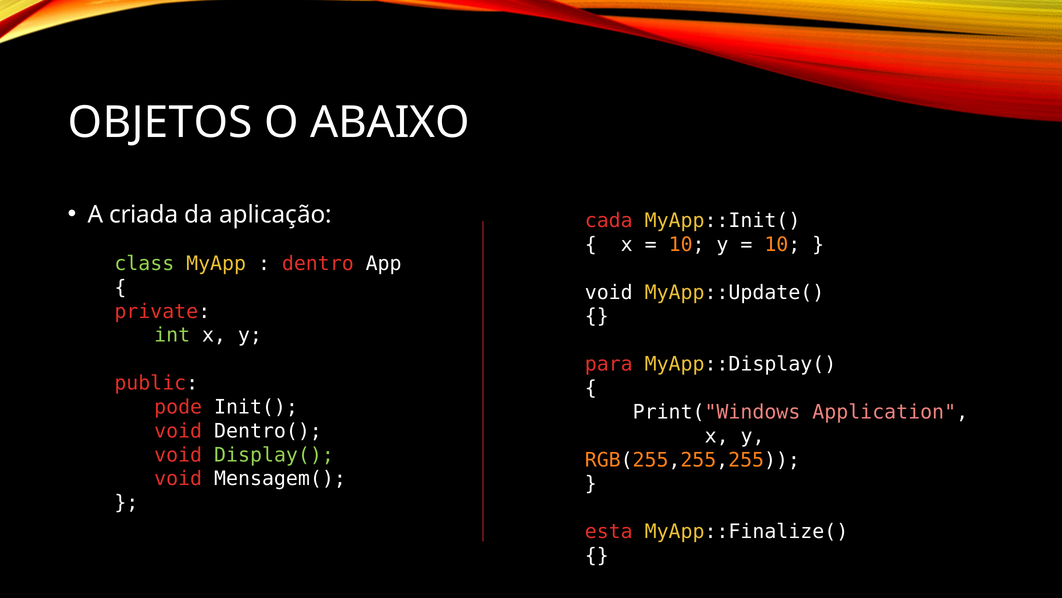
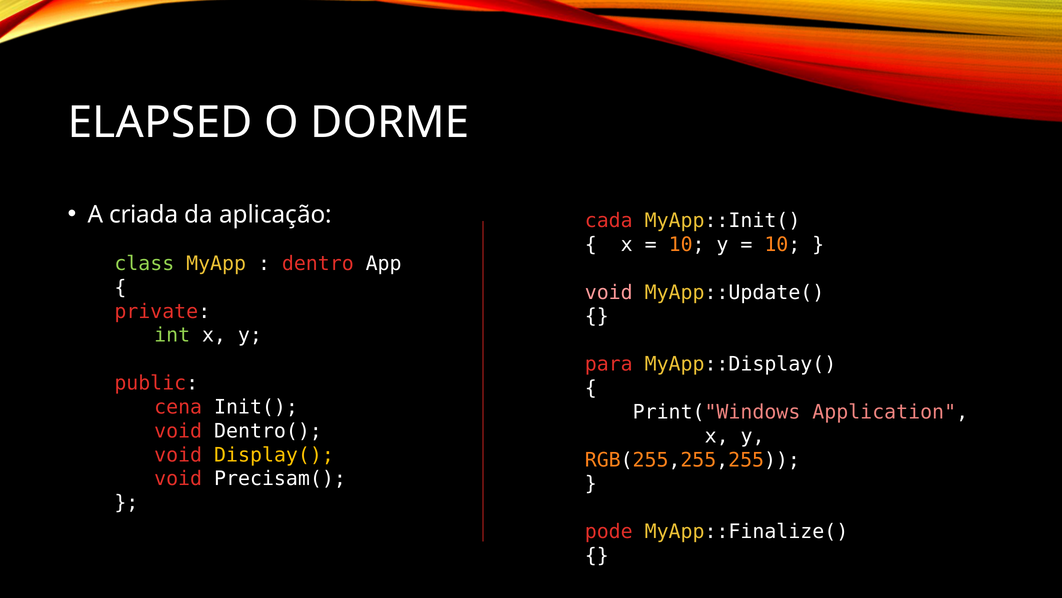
OBJETOS: OBJETOS -> ELAPSED (160, 123)
ABAIXO: ABAIXO -> DORME (390, 123)
void colour: white -> pink (609, 292)
pode: pode -> cena (178, 407)
Display( colour: light green -> yellow (274, 454)
Mensagem(: Mensagem( -> Precisam( (280, 478)
esta: esta -> pode (609, 531)
